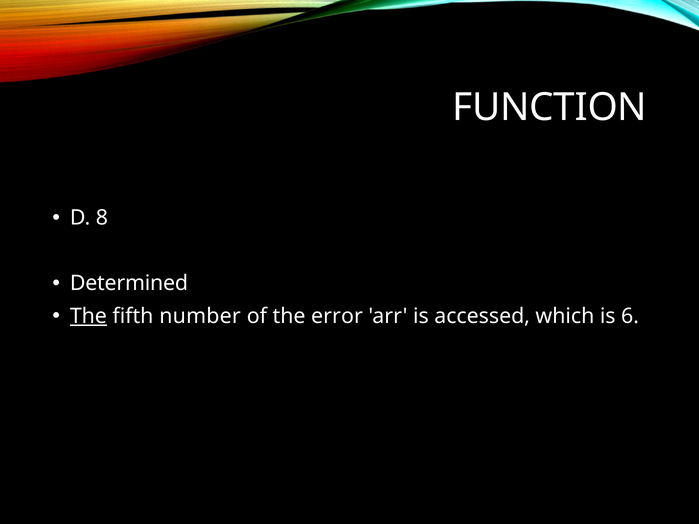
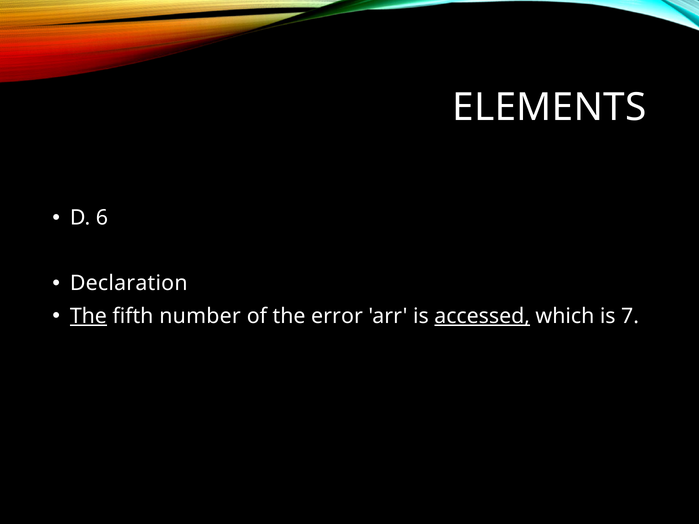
FUNCTION: FUNCTION -> ELEMENTS (549, 108)
8: 8 -> 6 (102, 218)
Determined: Determined -> Declaration (129, 284)
accessed underline: none -> present (482, 316)
6: 6 -> 7 (630, 316)
